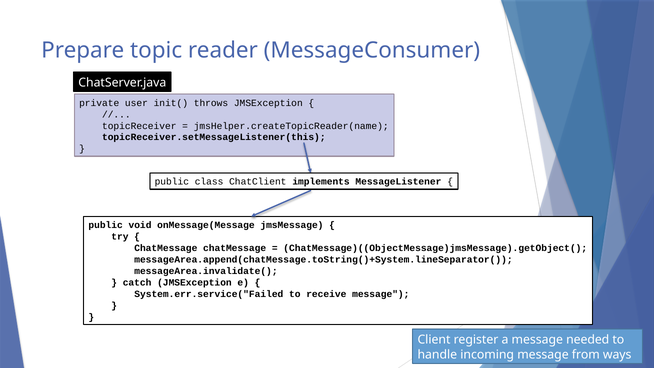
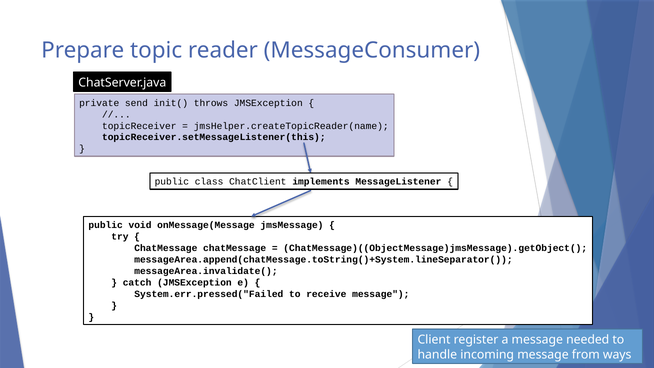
user: user -> send (136, 103)
System.err.service("Failed: System.err.service("Failed -> System.err.pressed("Failed (209, 294)
